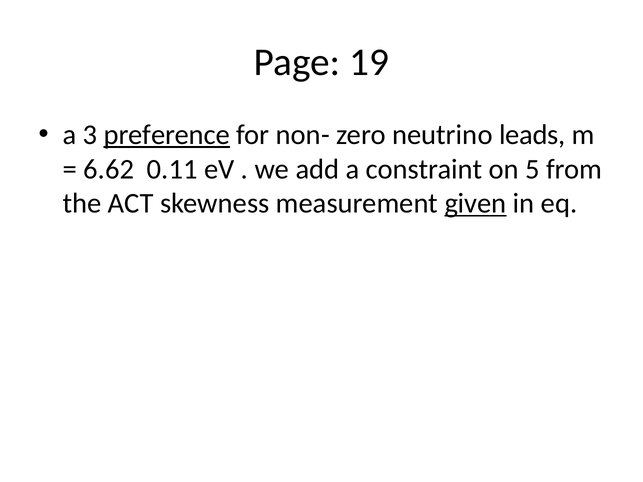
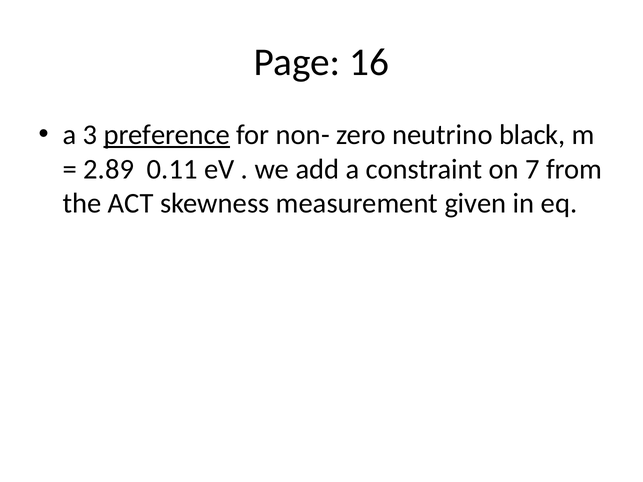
19: 19 -> 16 (369, 62)
leads: leads -> black (532, 135)
6.62: 6.62 -> 2.89 (109, 169)
5: 5 -> 7 (532, 169)
given underline: present -> none (475, 203)
